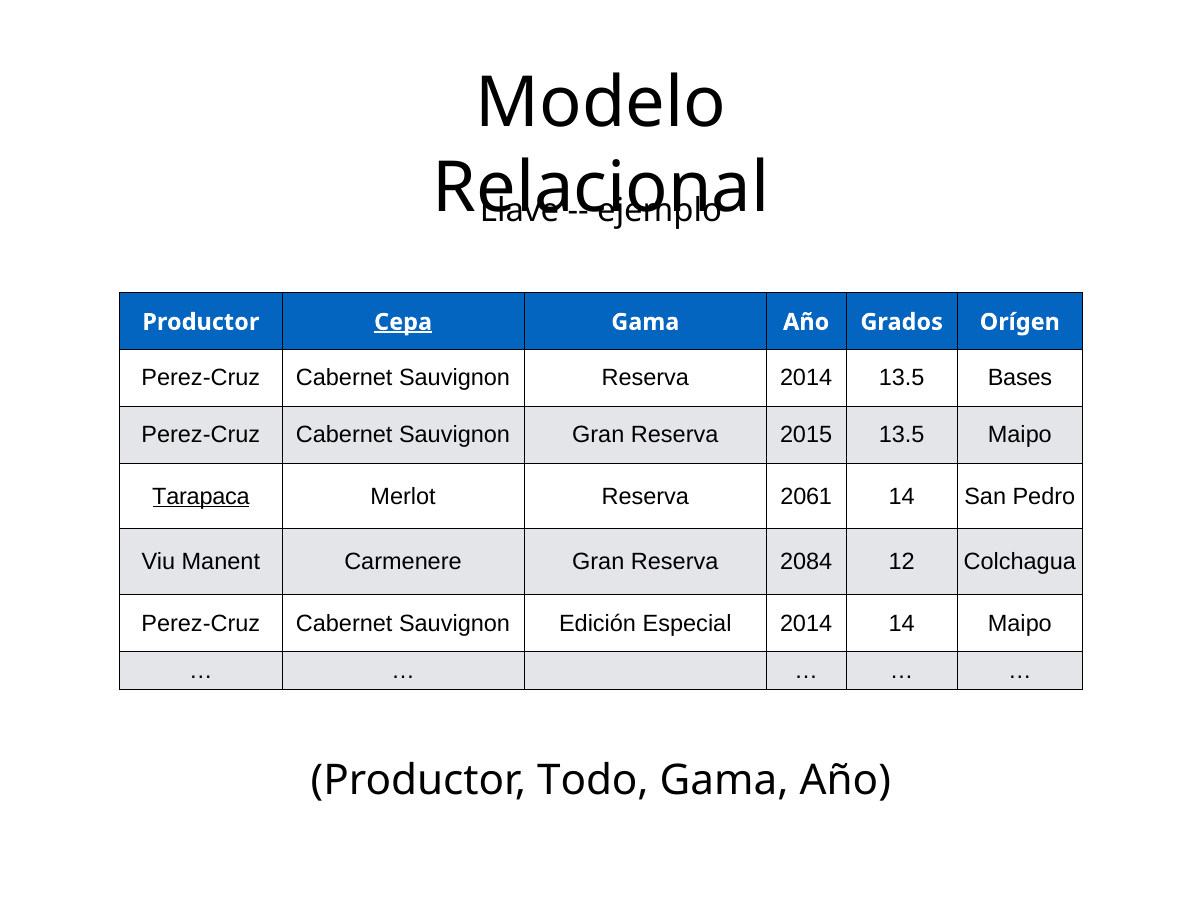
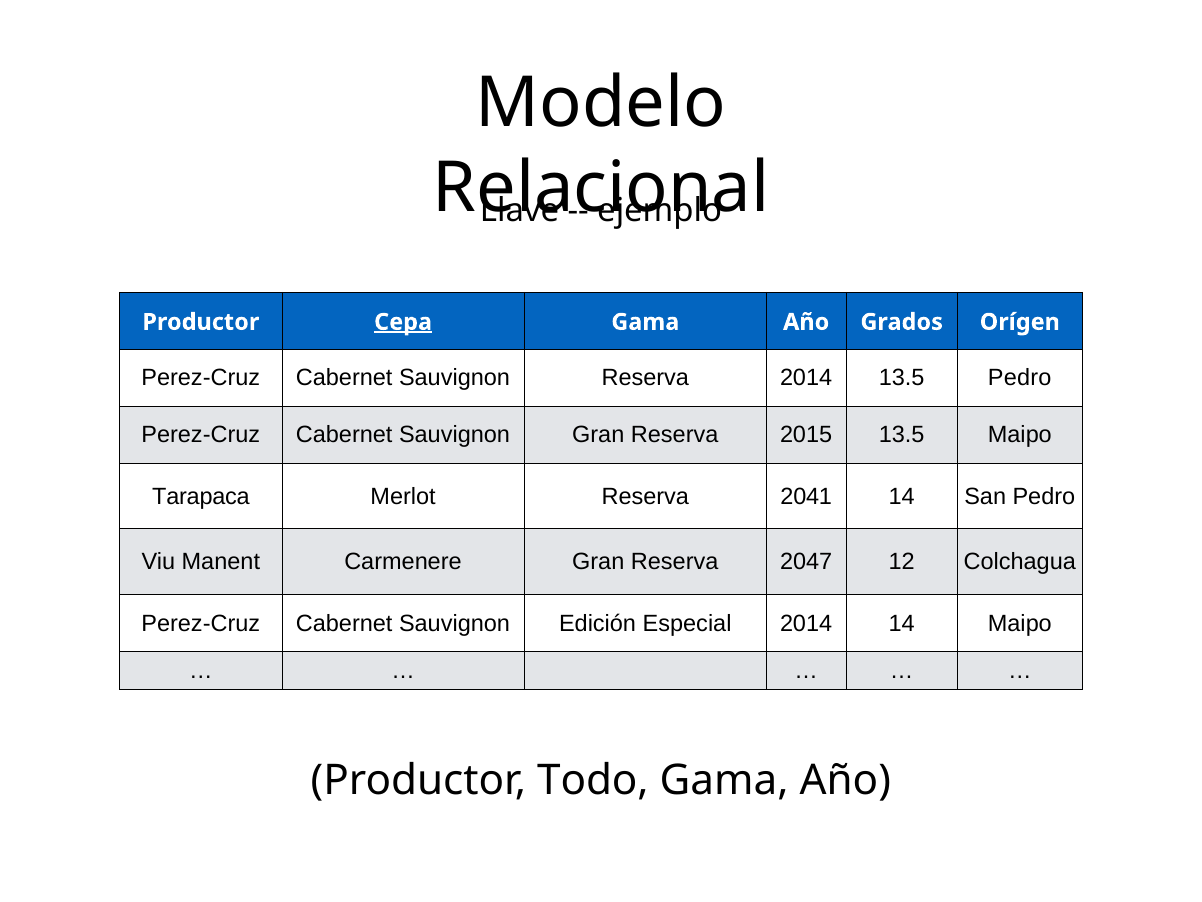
13.5 Bases: Bases -> Pedro (1020, 378)
Tarapaca underline: present -> none (201, 496)
2061: 2061 -> 2041 (806, 496)
2084: 2084 -> 2047 (806, 562)
